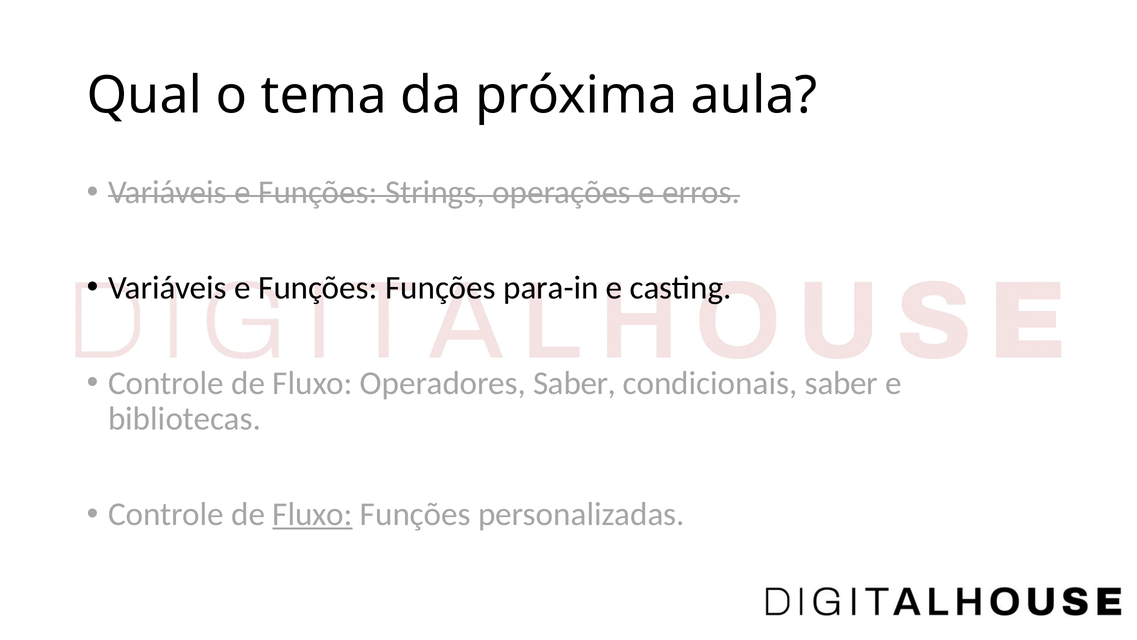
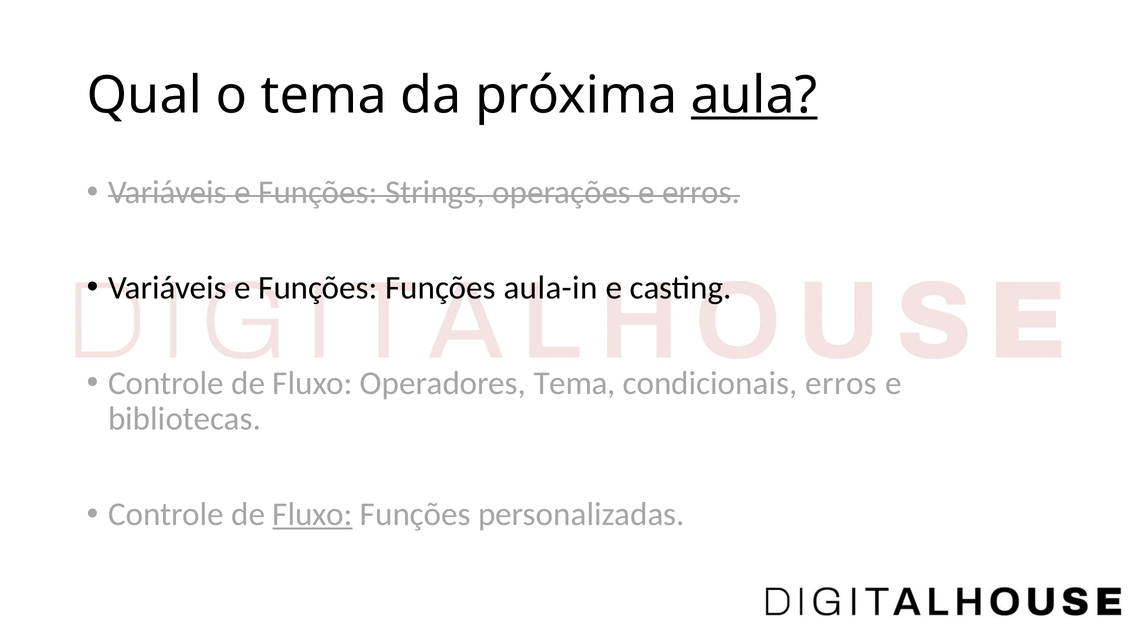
aula underline: none -> present (754, 96)
para-in: para-in -> aula-in (551, 288)
Operadores Saber: Saber -> Tema (575, 383)
condicionais saber: saber -> erros (841, 383)
